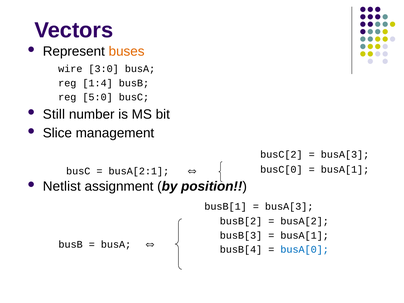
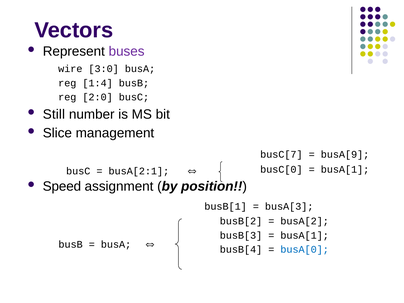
buses colour: orange -> purple (127, 51)
5:0: 5:0 -> 2:0 (98, 97)
busC[2: busC[2 -> busC[7 (281, 154)
busA[3: busA[3 -> busA[9 (345, 154)
Netlist: Netlist -> Speed (62, 187)
